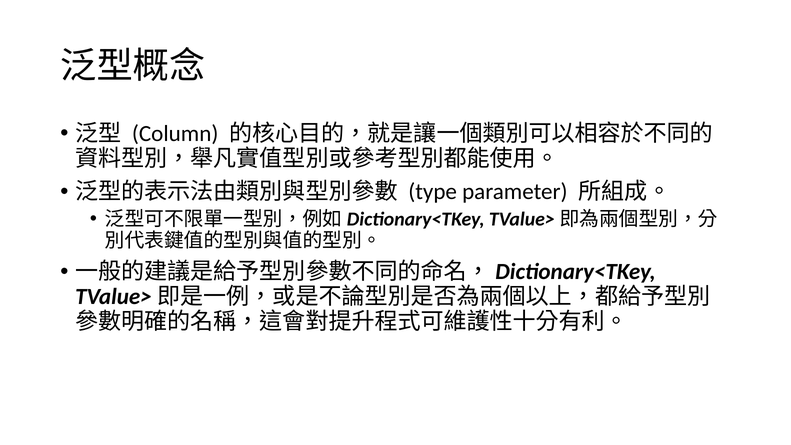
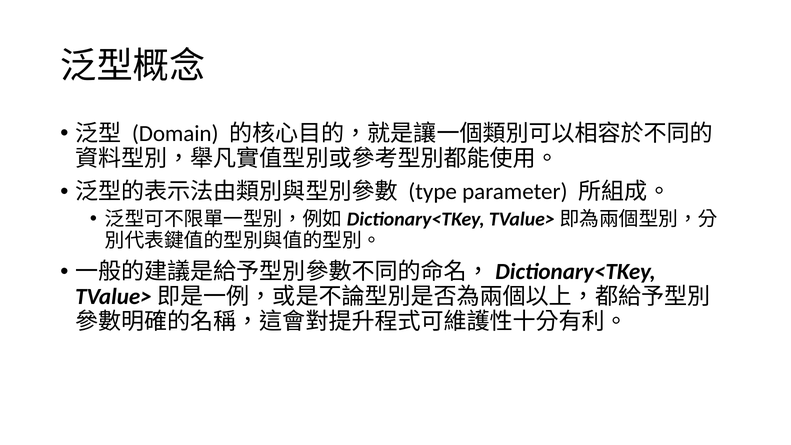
Column: Column -> Domain (175, 134)
